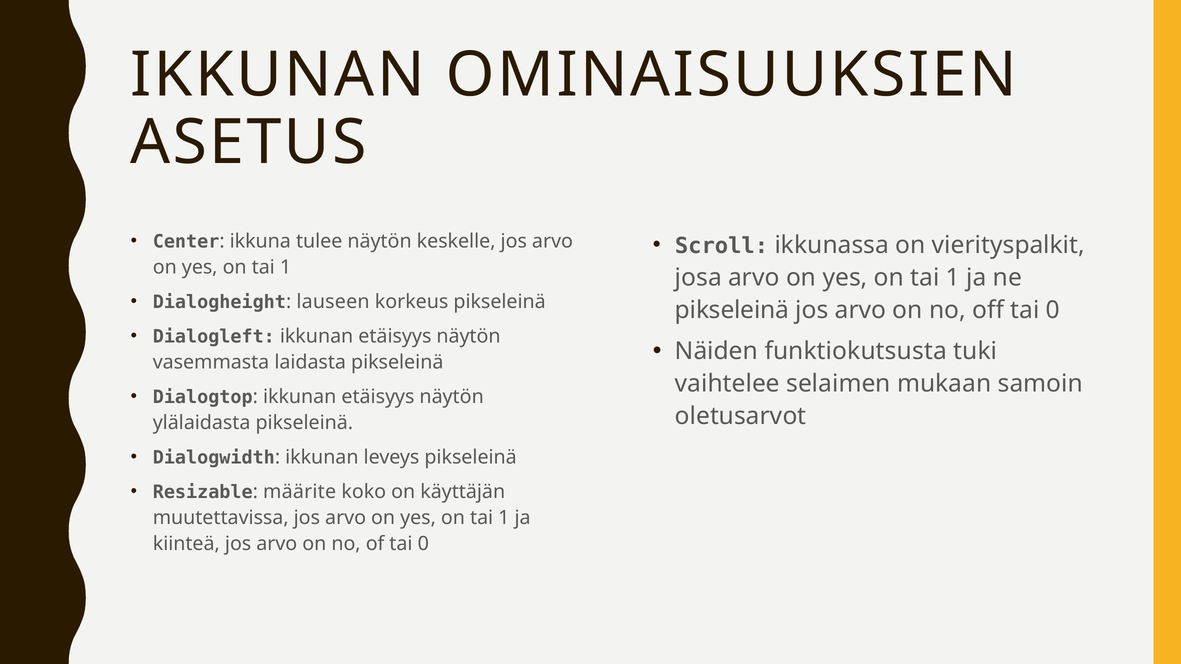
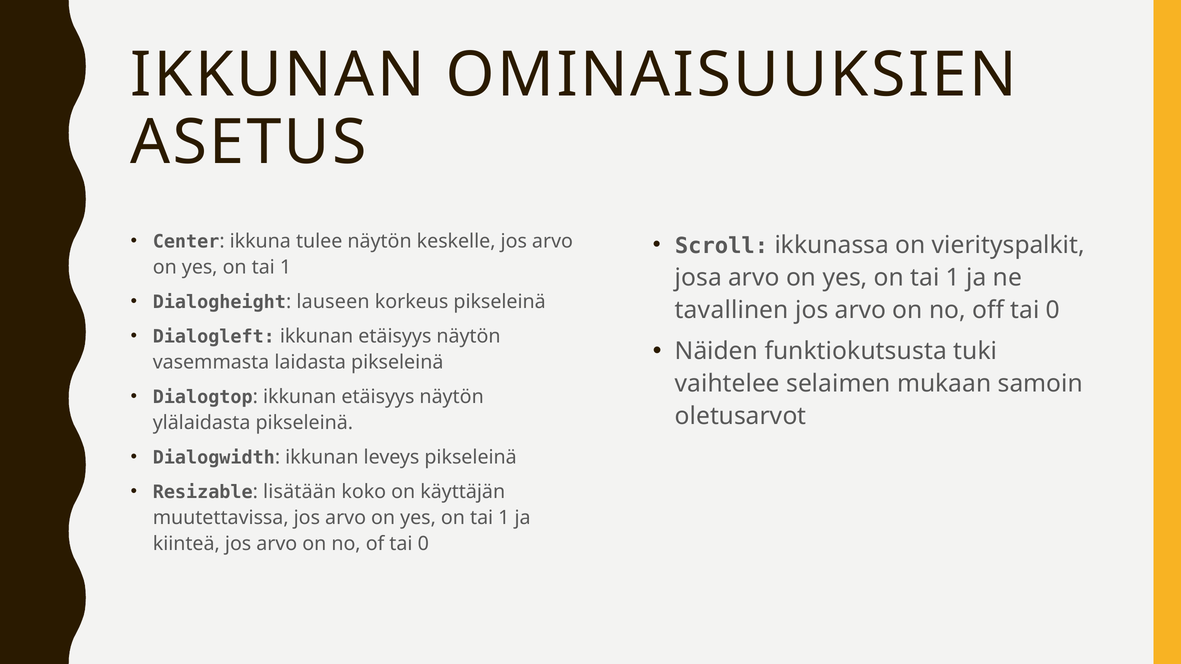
pikseleinä: pikseleinä -> tavallinen (732, 310)
määrite: määrite -> lisätään (300, 492)
